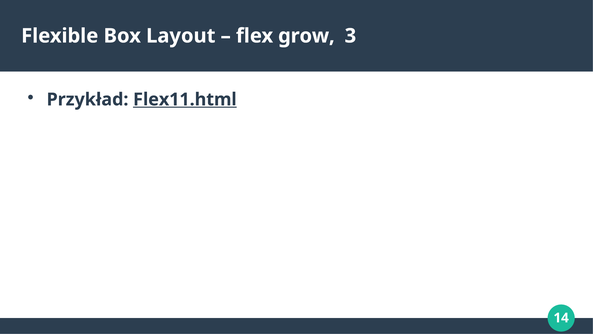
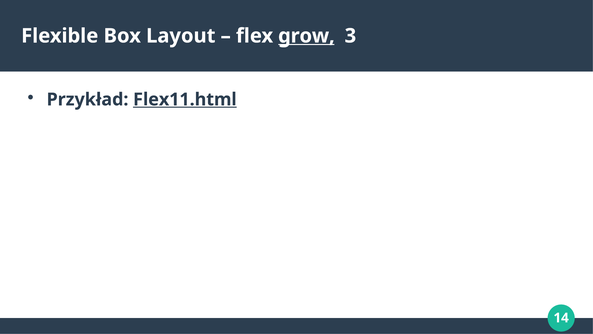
grow underline: none -> present (306, 36)
